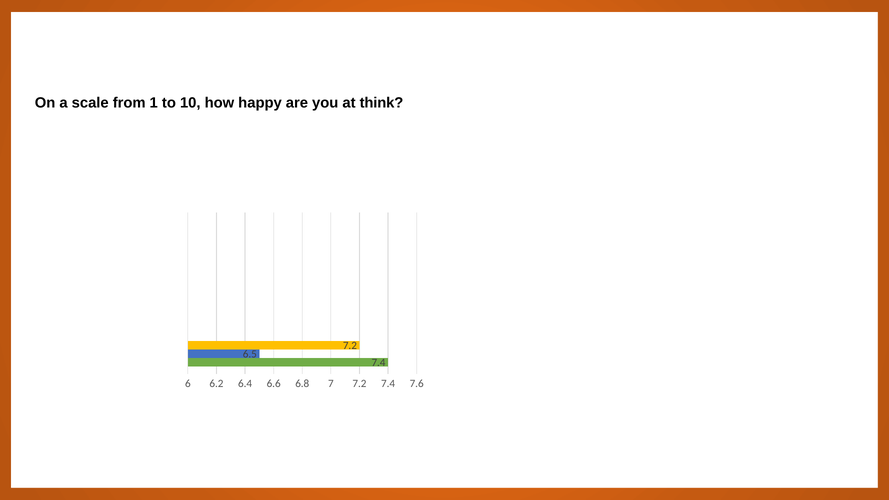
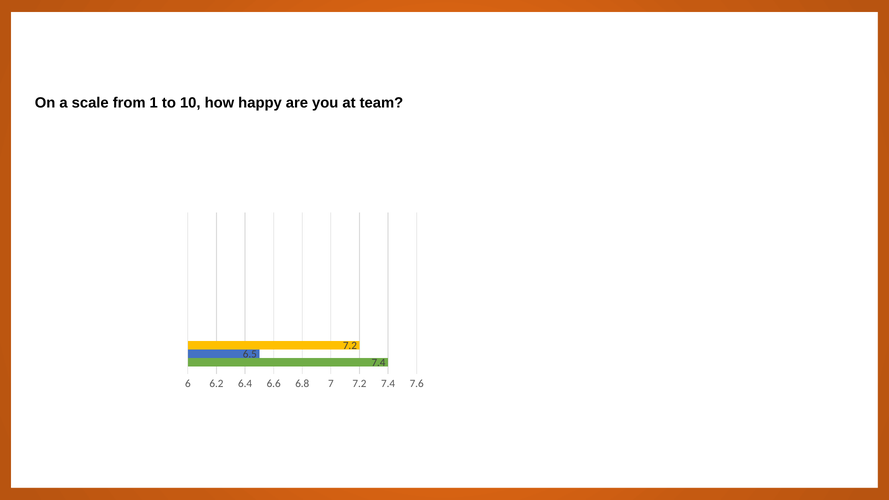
think: think -> team (381, 103)
